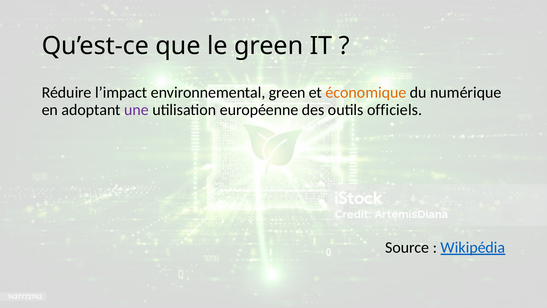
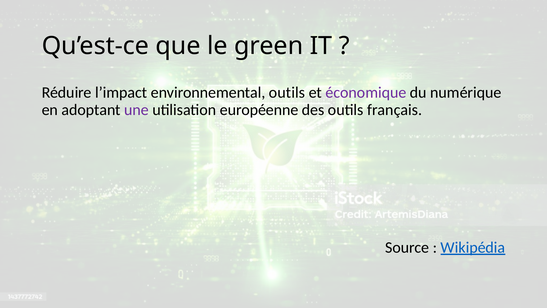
environnemental green: green -> outils (287, 92)
économique colour: orange -> purple (366, 92)
officiels: officiels -> français (395, 110)
